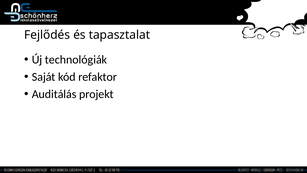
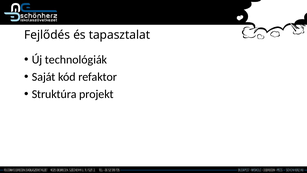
Auditálás: Auditálás -> Struktúra (54, 94)
